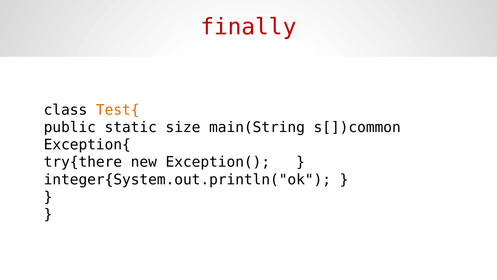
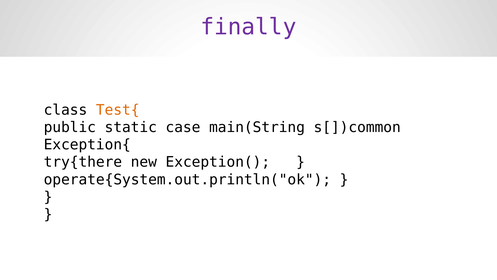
finally colour: red -> purple (248, 27)
size: size -> case (183, 127)
integer{System.out.println("ok: integer{System.out.println("ok -> operate{System.out.println("ok (187, 179)
